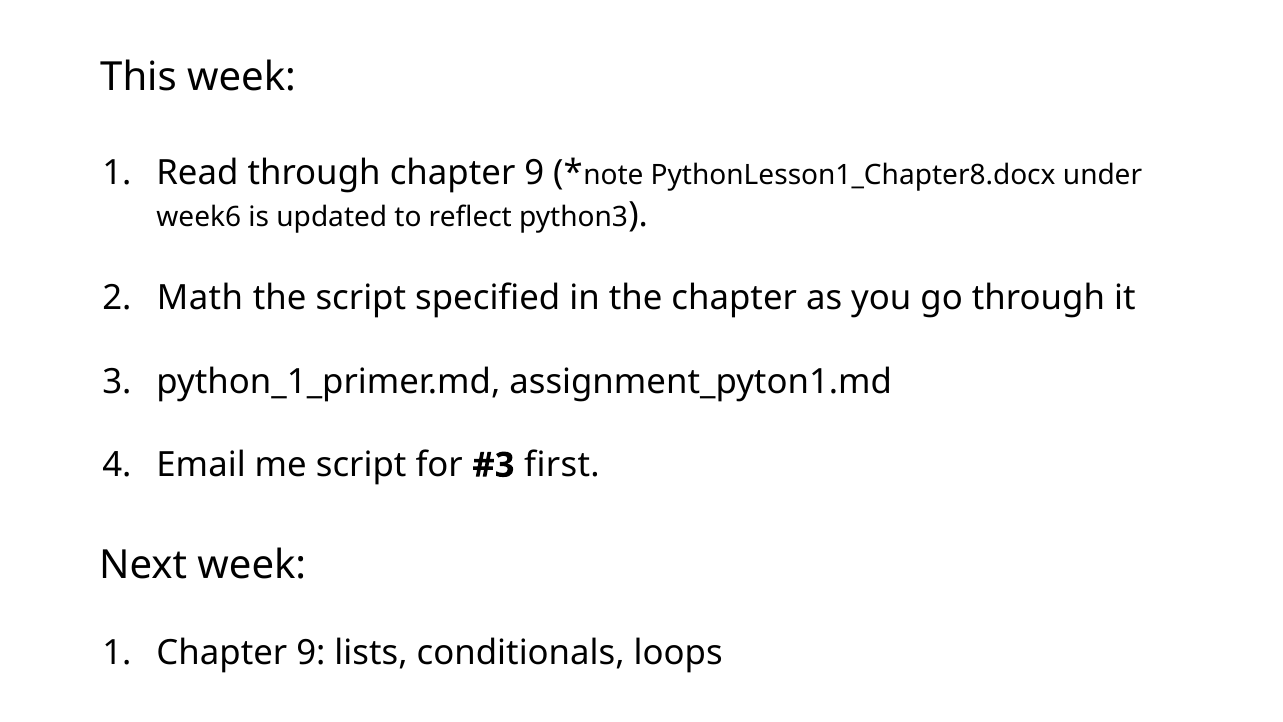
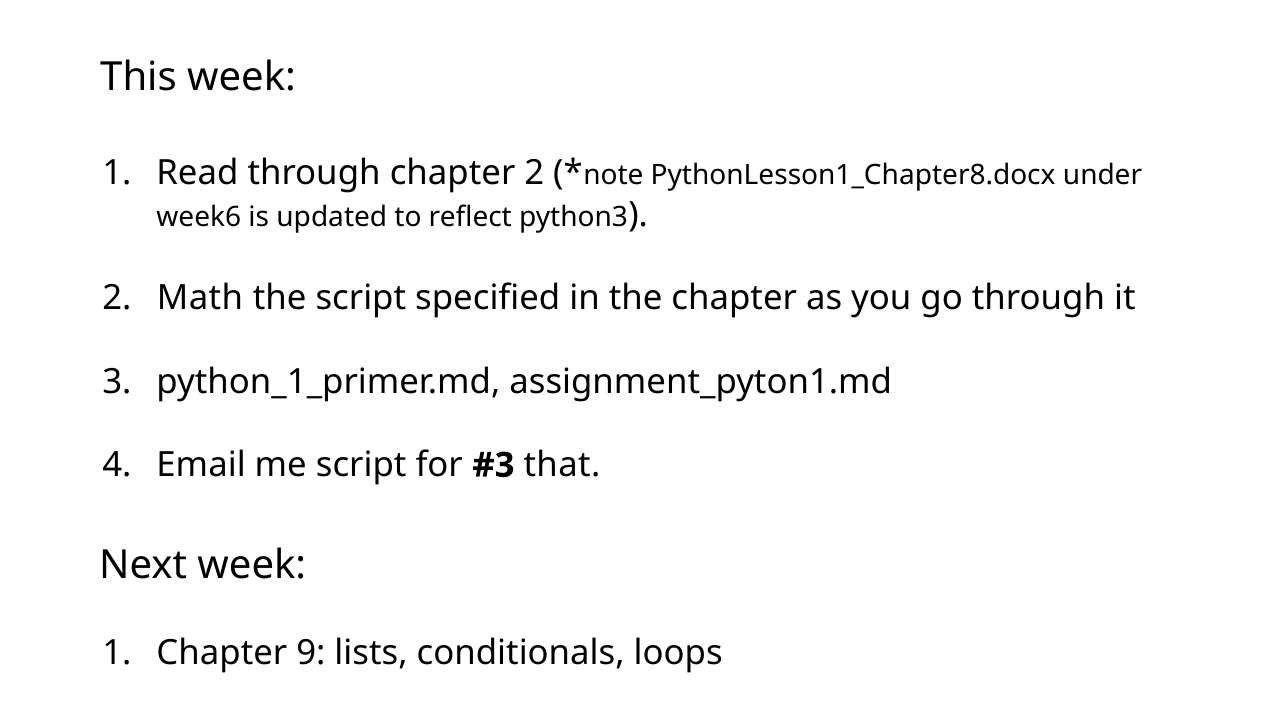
through chapter 9: 9 -> 2 (534, 173)
first: first -> that (562, 465)
